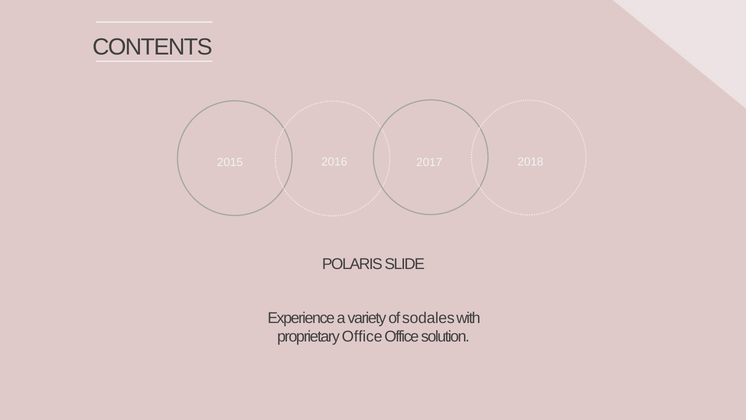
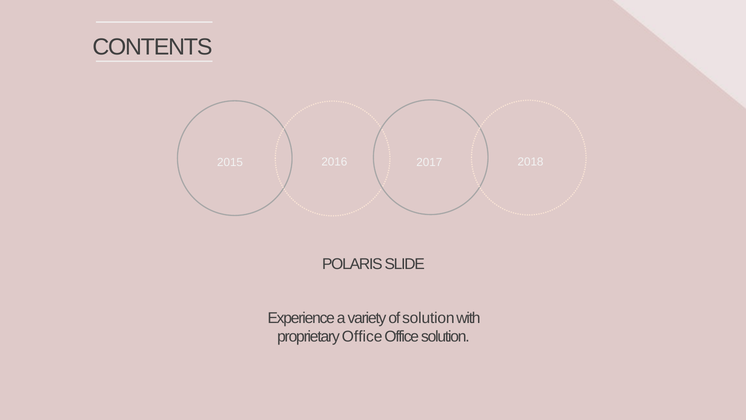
of sodales: sodales -> solution (428, 318)
